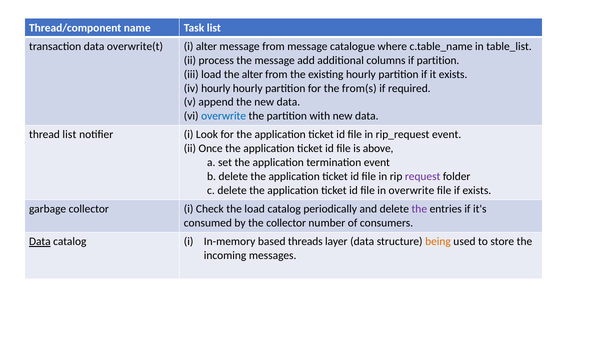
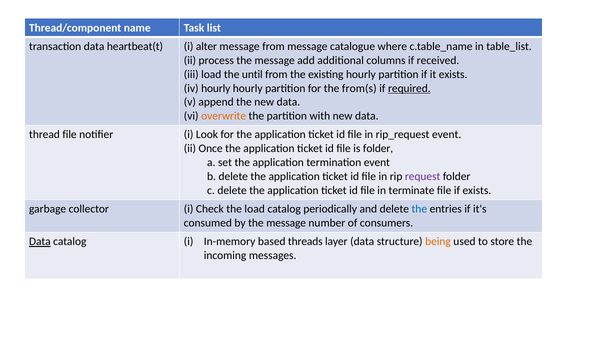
overwrite(t: overwrite(t -> heartbeat(t (135, 46)
if partition: partition -> received (438, 60)
the alter: alter -> until (252, 74)
required underline: none -> present (409, 88)
overwrite colour: blue -> orange (224, 116)
thread list: list -> file (70, 135)
is above: above -> folder (378, 149)
in overwrite: overwrite -> terminate (412, 191)
the colour: purple -> blue (419, 209)
by the collector: collector -> message (286, 223)
